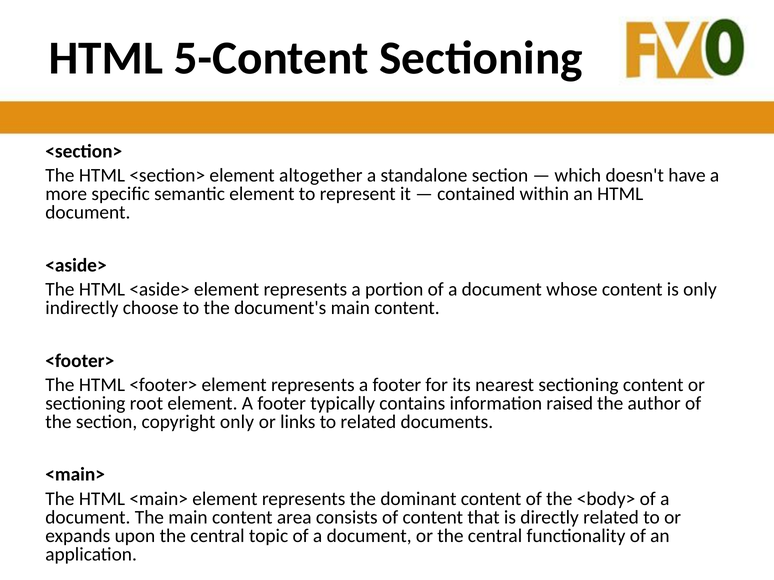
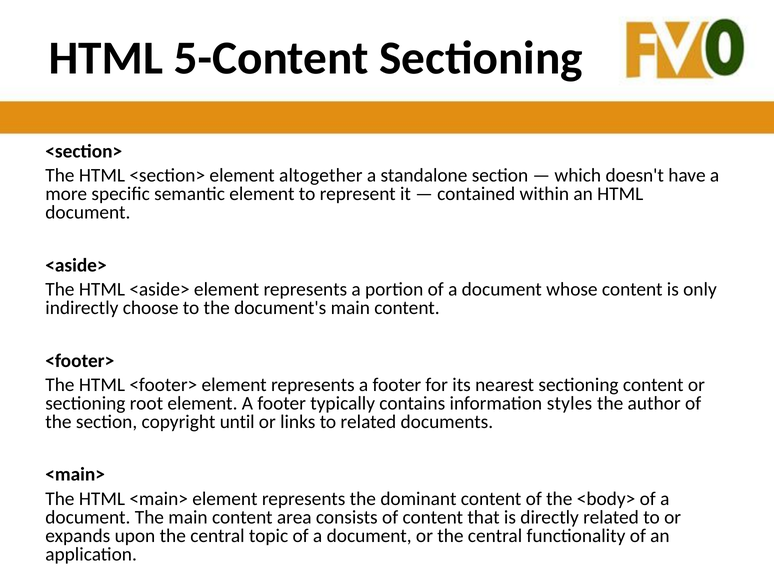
raised: raised -> styles (569, 404)
copyright only: only -> until (237, 422)
